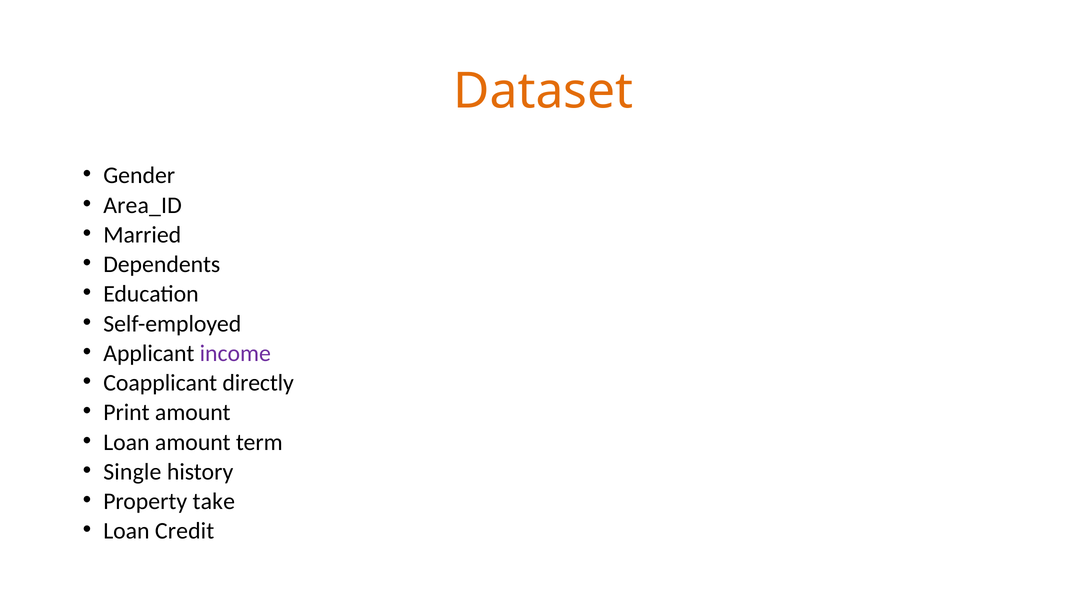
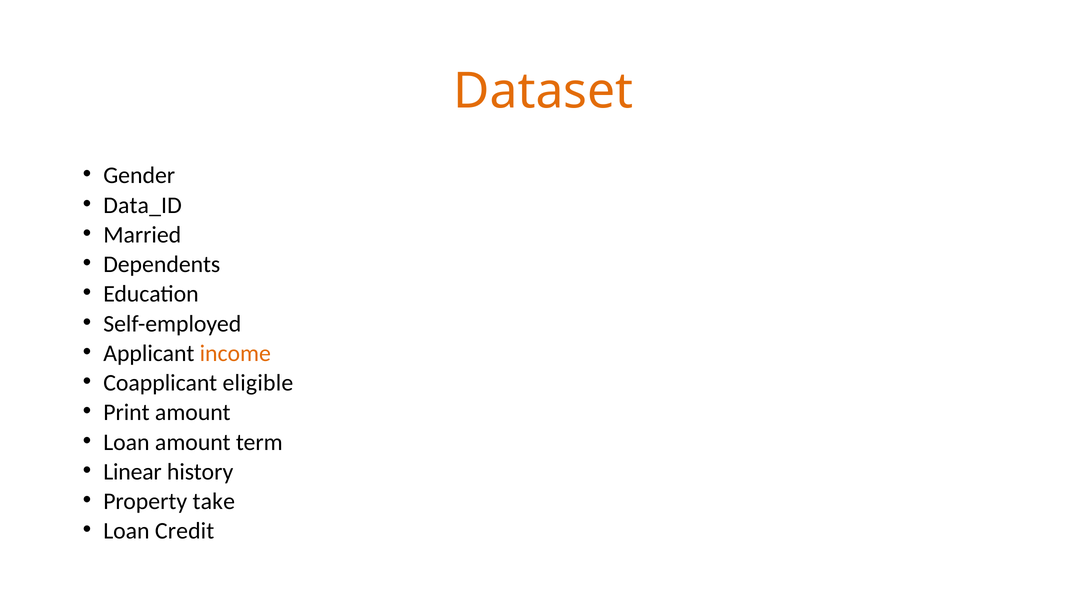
Area_ID: Area_ID -> Data_ID (143, 205)
income colour: purple -> orange (235, 353)
directly: directly -> eligible (258, 383)
Single: Single -> Linear (133, 471)
